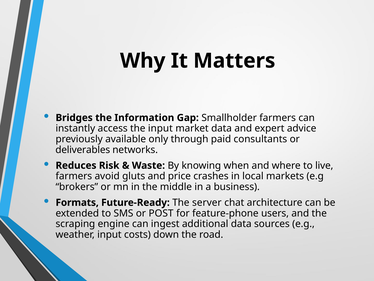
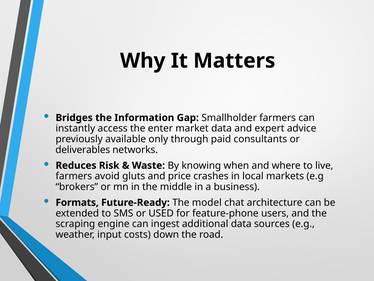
the input: input -> enter (160, 128)
server: server -> model (207, 202)
POST: POST -> USED (161, 213)
